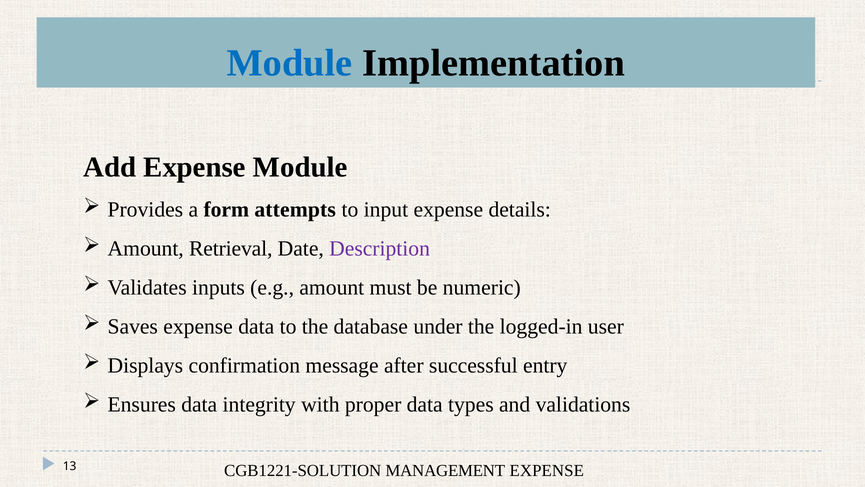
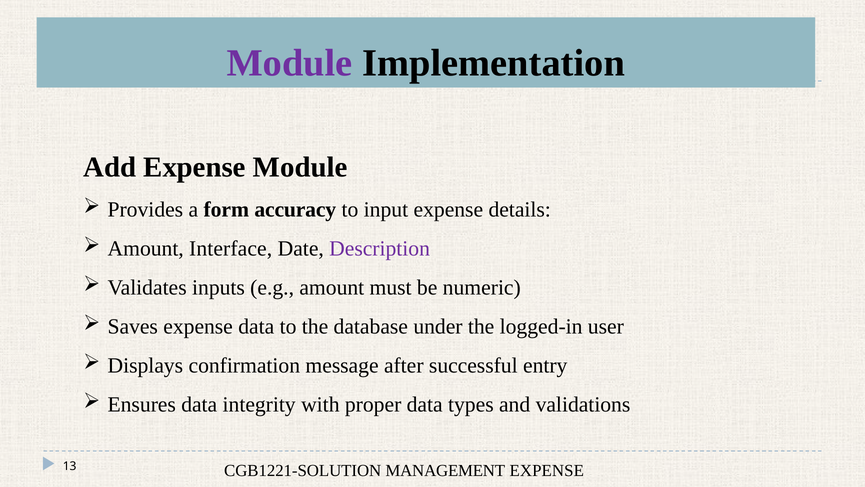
Module colour: blue -> purple (290, 63)
attempts: attempts -> accuracy (295, 210)
Retrieval: Retrieval -> Interface (231, 249)
